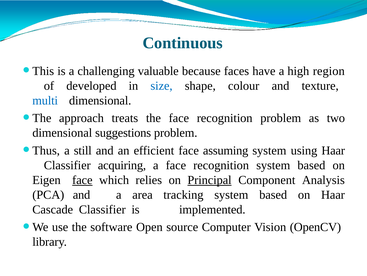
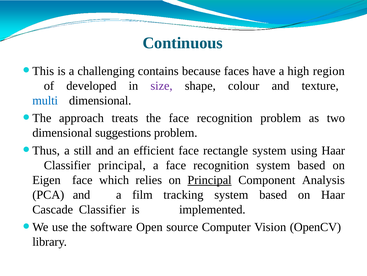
valuable: valuable -> contains (158, 71)
size colour: blue -> purple (162, 86)
assuming: assuming -> rectangle (226, 150)
Classifier acquiring: acquiring -> principal (122, 165)
face underline: present -> none (82, 180)
area: area -> film (142, 194)
